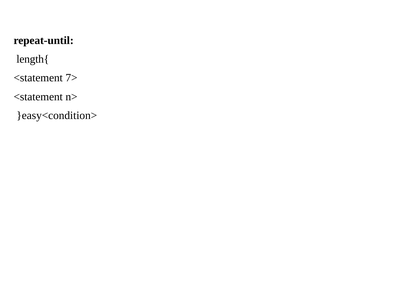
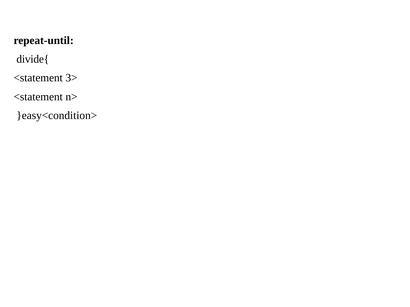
length{: length{ -> divide{ (33, 59)
7>: 7> -> 3> (72, 78)
